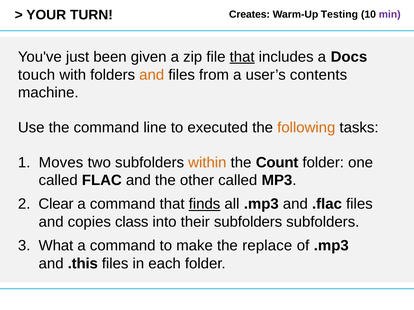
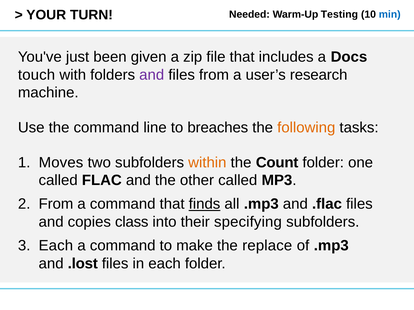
Creates: Creates -> Needed (249, 15)
min colour: purple -> blue (390, 15)
that underline: present -> none (242, 57)
and colour: orange -> purple (152, 75)
contents: contents -> research (319, 75)
executed: executed -> breaches (218, 128)
Clear: Clear -> From (56, 204)
their subfolders: subfolders -> specifying (248, 222)
What: What -> Each (56, 246)
.this: .this -> .lost (83, 264)
